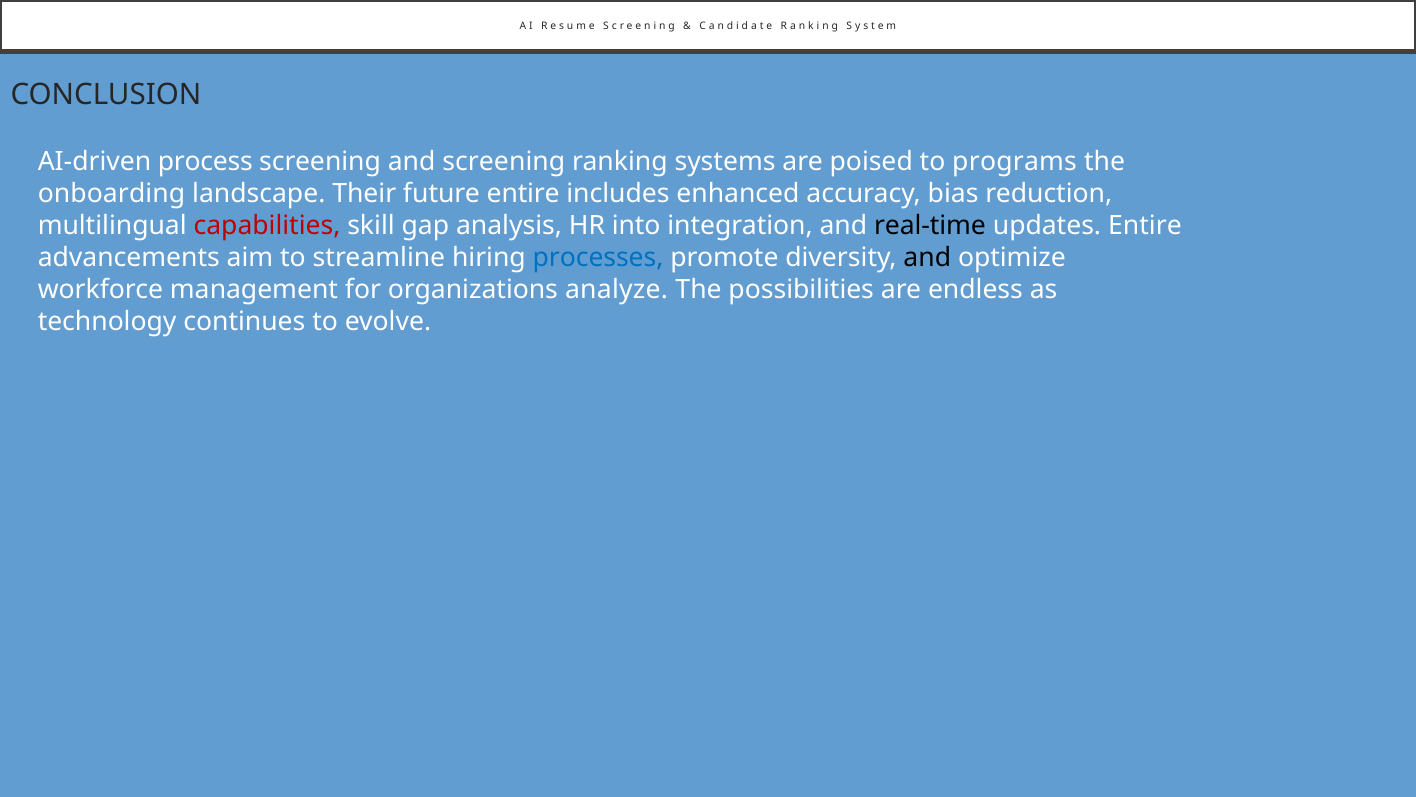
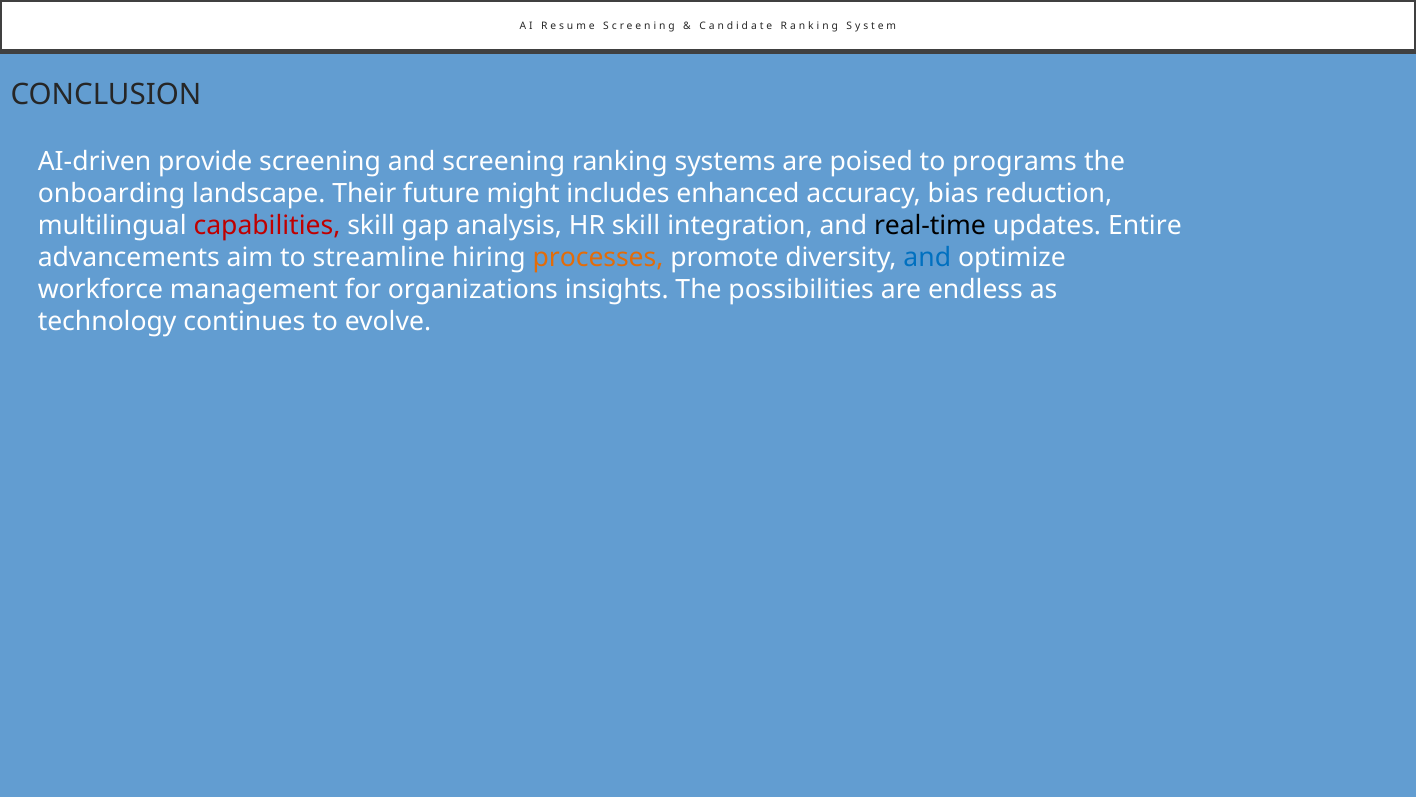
process: process -> provide (205, 162)
future entire: entire -> might (523, 194)
HR into: into -> skill (636, 226)
processes colour: blue -> orange (598, 258)
and colour: black -> blue (927, 258)
analyze: analyze -> insights (617, 289)
